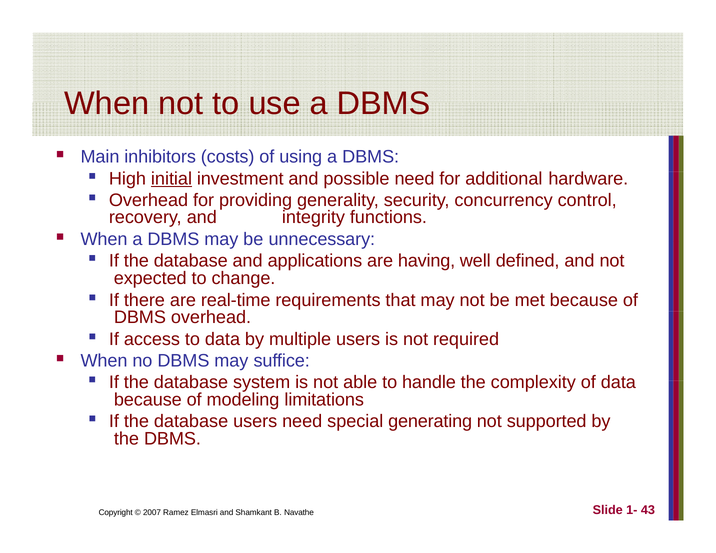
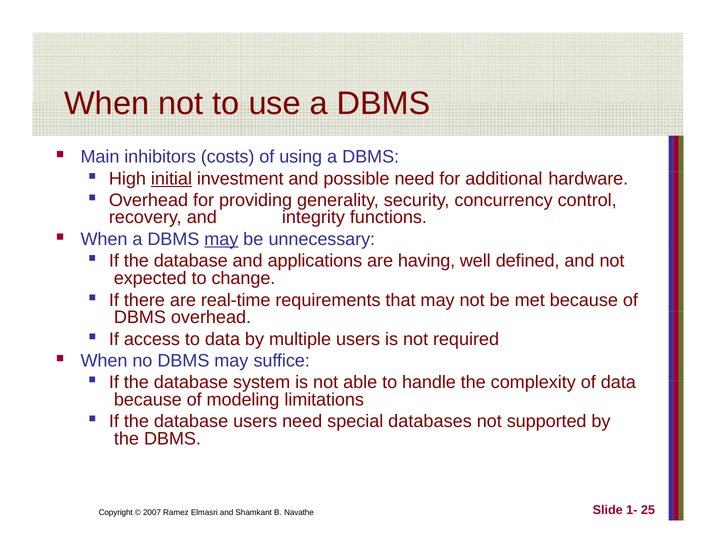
may underline: none -> present (221, 239)
generating: generating -> databases (430, 422)
43: 43 -> 25 (648, 510)
